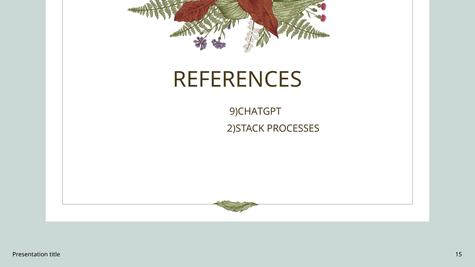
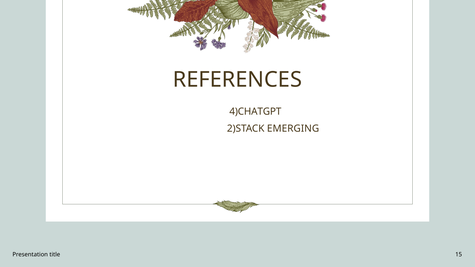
9)CHATGPT: 9)CHATGPT -> 4)CHATGPT (255, 112)
PROCESSES: PROCESSES -> EMERGING (293, 129)
